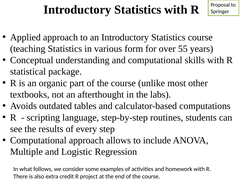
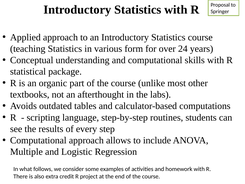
55: 55 -> 24 (183, 49)
